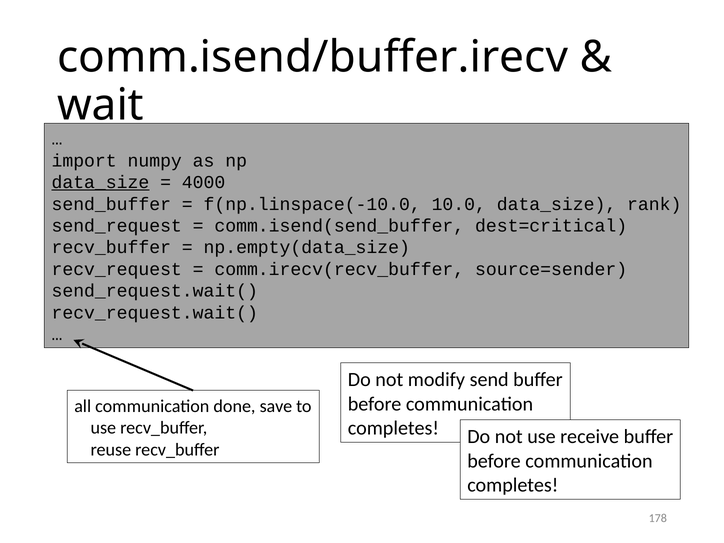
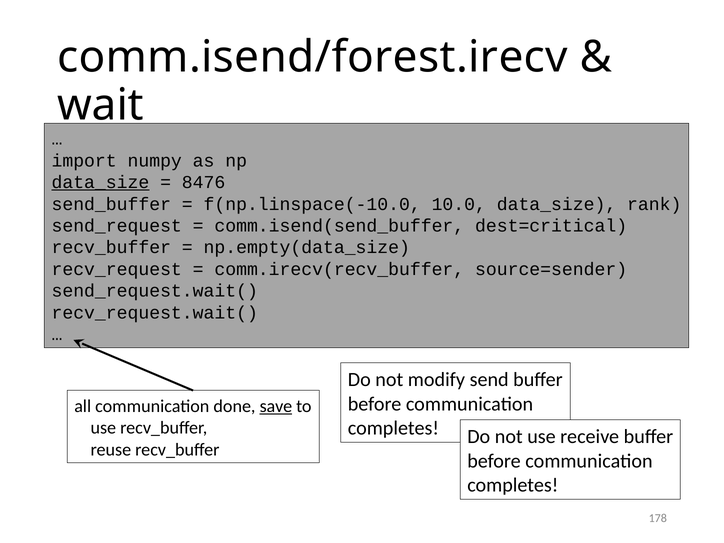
comm.isend/buffer.irecv: comm.isend/buffer.irecv -> comm.isend/forest.irecv (312, 57)
4000: 4000 -> 8476 (204, 182)
save underline: none -> present (276, 406)
